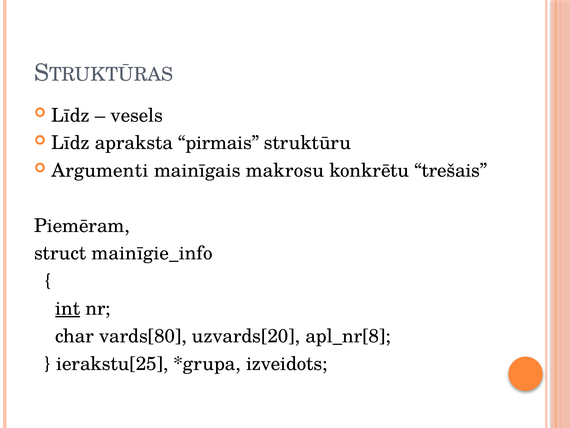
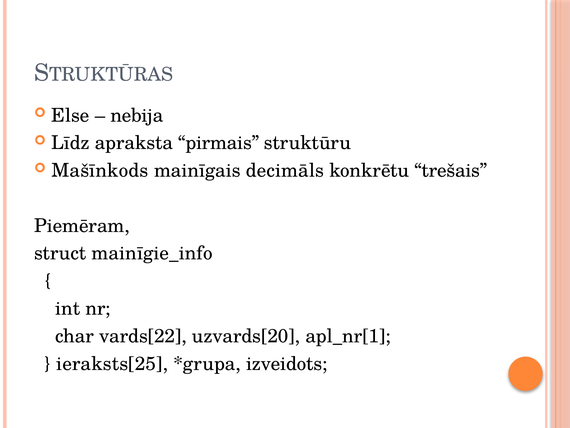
Līdz: Līdz -> Else (70, 115)
vesels: vesels -> nebija (137, 115)
Argumenti: Argumenti -> Mašīnkods (100, 170)
makrosu: makrosu -> decimāls (285, 170)
int underline: present -> none (68, 308)
vards[80: vards[80 -> vards[22 (143, 336)
apl_nr[8: apl_nr[8 -> apl_nr[1 (348, 336)
ierakstu[25: ierakstu[25 -> ieraksts[25 (112, 363)
